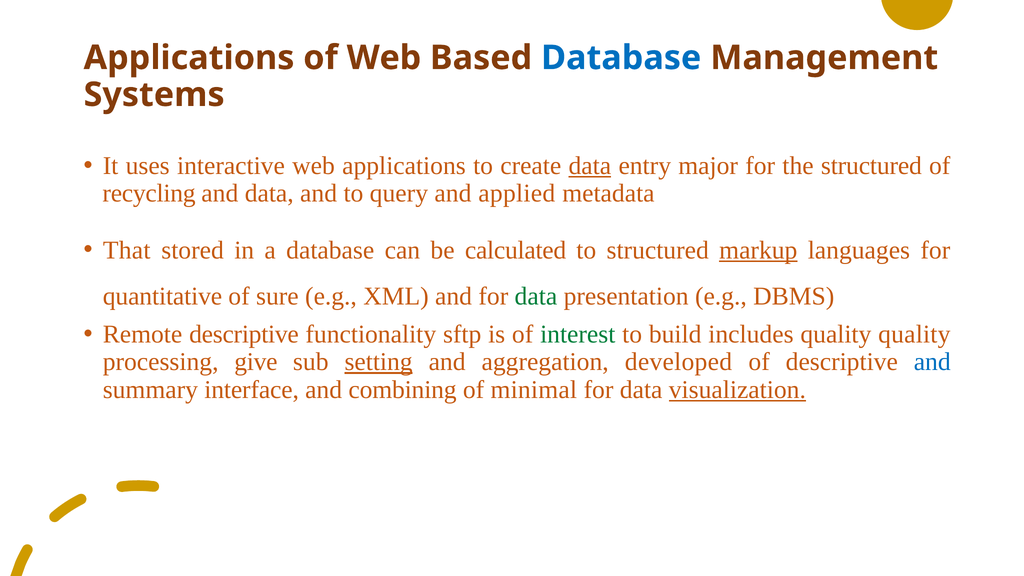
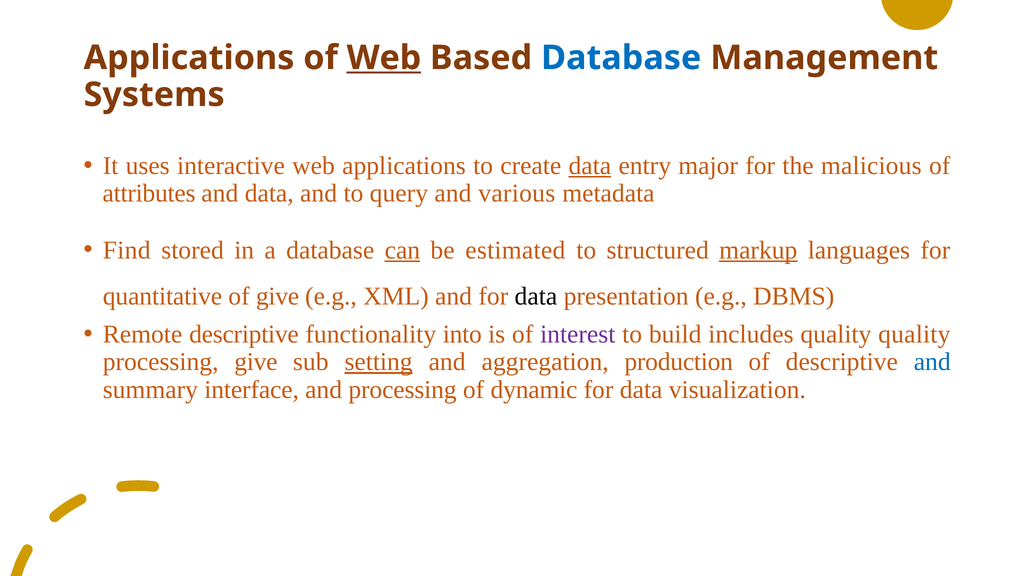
Web underline: none -> present (384, 58)
the structured: structured -> malicious (871, 166)
recycling: recycling -> attributes (149, 193)
applied: applied -> various (517, 193)
That: That -> Find (127, 250)
can underline: none -> present (402, 250)
calculated: calculated -> estimated (515, 250)
of sure: sure -> give (278, 296)
data colour: green -> black (536, 296)
sftp: sftp -> into (462, 334)
interest colour: green -> purple (578, 334)
developed: developed -> production (679, 362)
and combining: combining -> processing (403, 390)
minimal: minimal -> dynamic (534, 390)
visualization underline: present -> none (737, 390)
